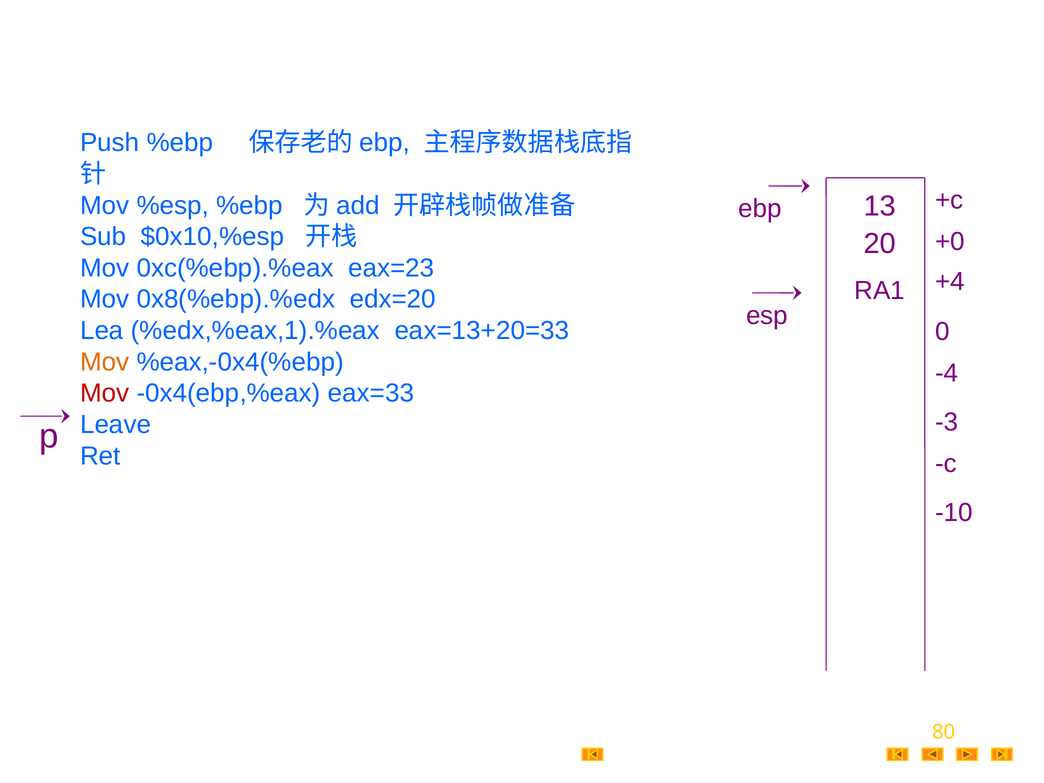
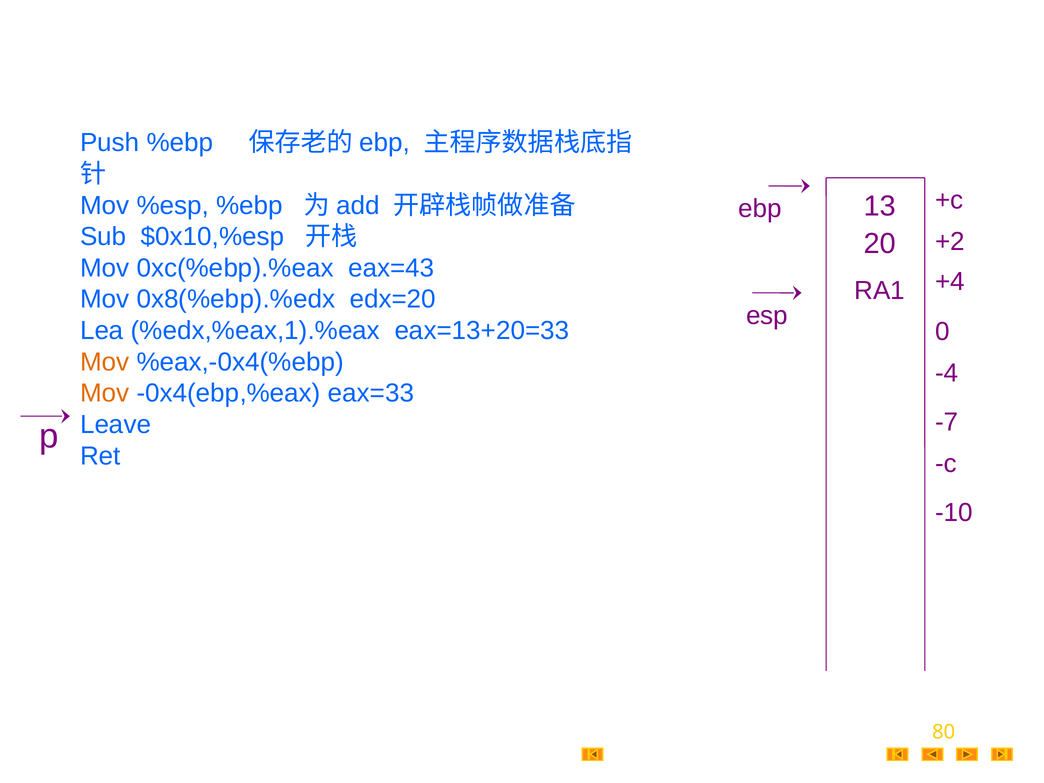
+0: +0 -> +2 (950, 241)
eax=23: eax=23 -> eax=43 (391, 268)
Mov colour: red -> orange (105, 393)
-3: -3 -> -7 (947, 422)
